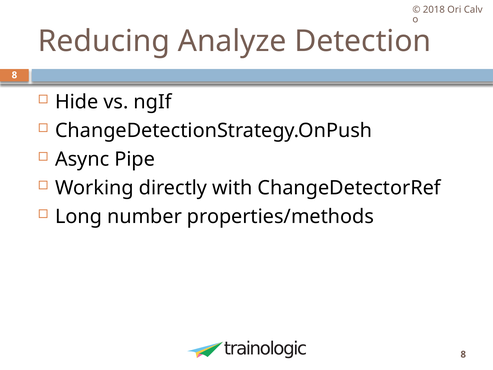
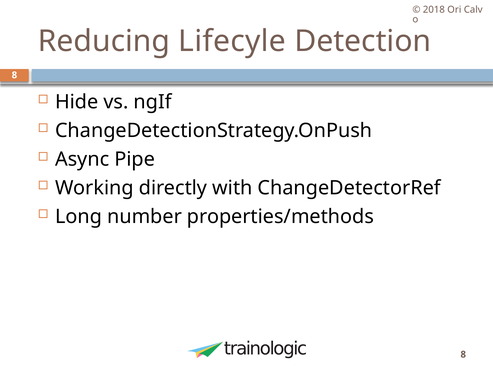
Analyze: Analyze -> Lifecyle (232, 41)
